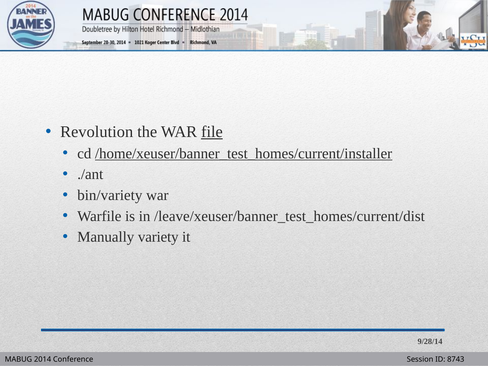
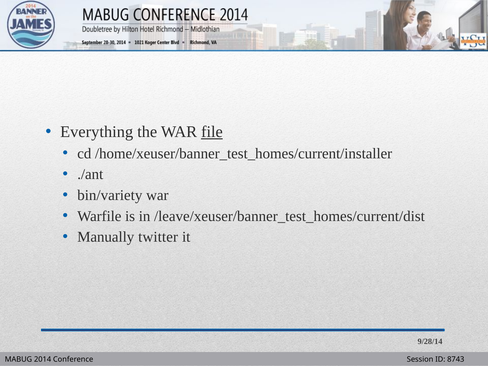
Revolution: Revolution -> Everything (97, 132)
/home/xeuser/banner_test_homes/current/installer underline: present -> none (244, 154)
variety: variety -> twitter (158, 237)
